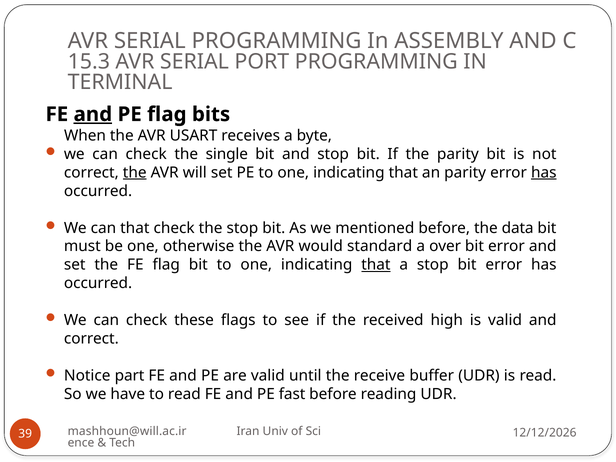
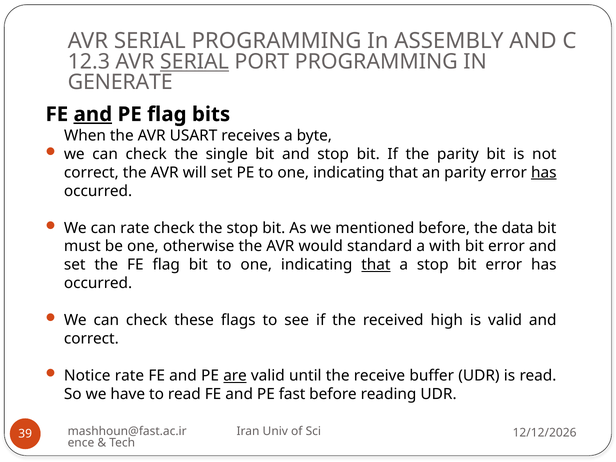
15.3: 15.3 -> 12.3 (89, 62)
SERIAL underline: none -> present (194, 62)
TERMINAL: TERMINAL -> GENERATE (120, 82)
the underline: present -> none (135, 172)
can that: that -> rate (135, 228)
over: over -> with (445, 246)
Notice part: part -> rate (129, 376)
are underline: none -> present (235, 376)
mashhoun@will.ac.ir: mashhoun@will.ac.ir -> mashhoun@fast.ac.ir (127, 431)
